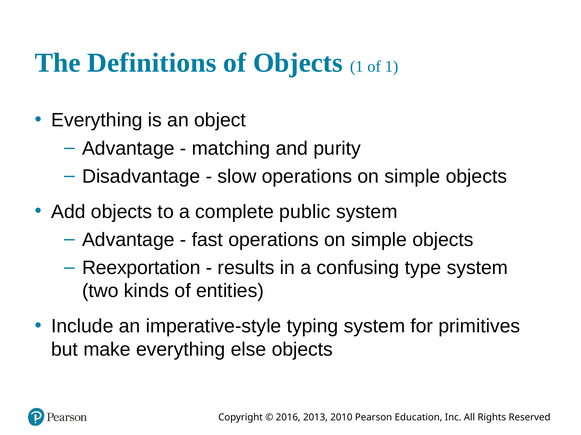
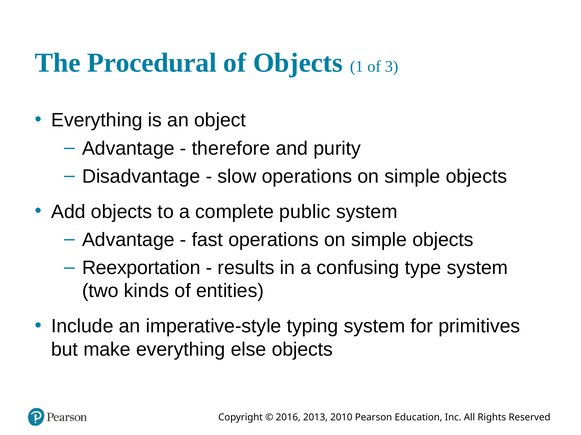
Definitions: Definitions -> Procedural (152, 63)
of 1: 1 -> 3 (392, 67)
matching: matching -> therefore (231, 149)
